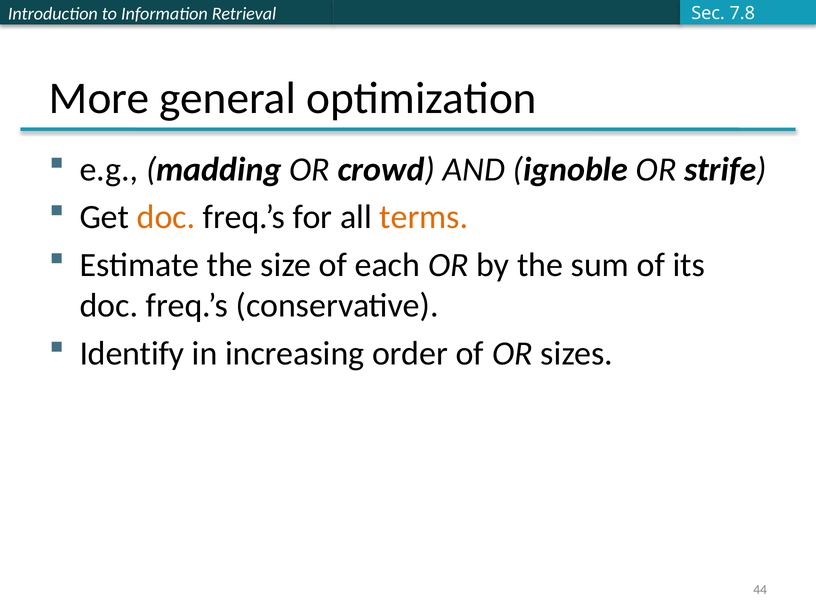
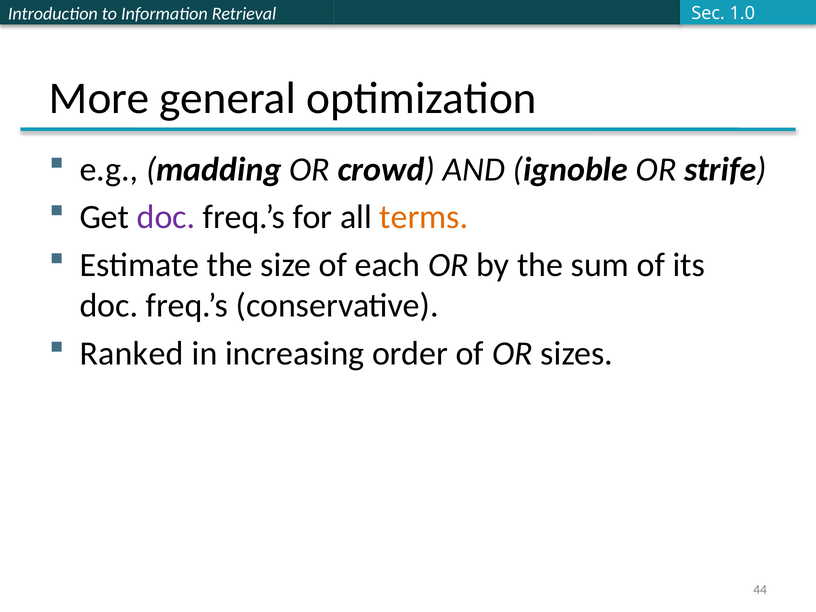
7.8: 7.8 -> 1.0 (742, 13)
doc colour: orange -> purple (166, 217)
Identify: Identify -> Ranked (132, 353)
